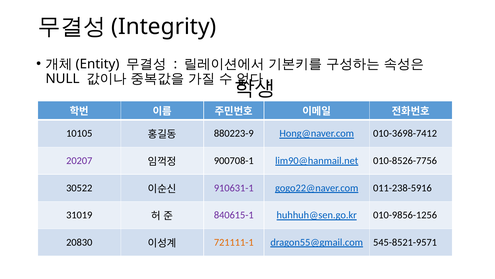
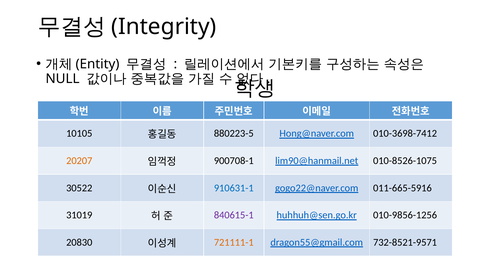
880223-9: 880223-9 -> 880223-5 (234, 133)
20207 colour: purple -> orange (79, 160)
010-8526-7756: 010-8526-7756 -> 010-8526-1075 (405, 160)
910631-1 colour: purple -> blue (234, 188)
011-238-5916: 011-238-5916 -> 011-665-5916 (402, 188)
545-8521-9571: 545-8521-9571 -> 732-8521-9571 (405, 242)
